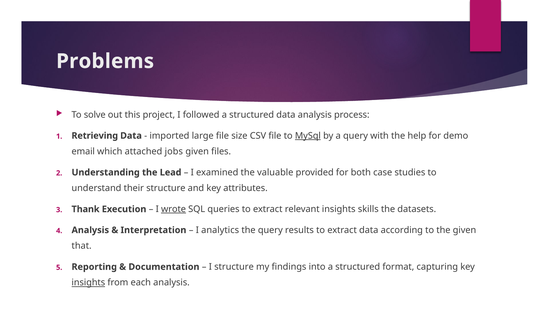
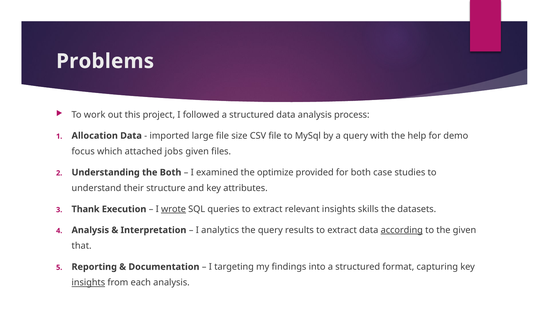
solve: solve -> work (95, 115)
Retrieving: Retrieving -> Allocation (95, 136)
MySql underline: present -> none (308, 136)
email: email -> focus (83, 151)
the Lead: Lead -> Both (171, 172)
valuable: valuable -> optimize (275, 172)
according underline: none -> present (402, 230)
I structure: structure -> targeting (234, 267)
